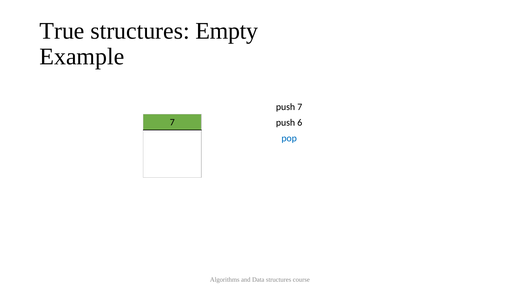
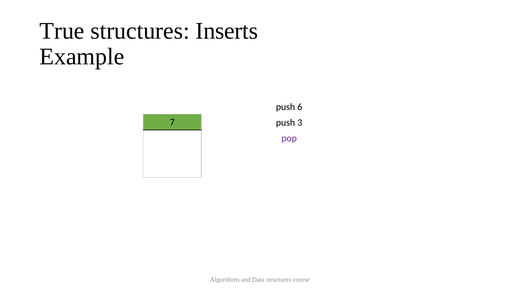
Empty: Empty -> Inserts (227, 31)
push 7: 7 -> 6 (300, 107)
6: 6 -> 3 (300, 122)
pop colour: blue -> purple (289, 138)
